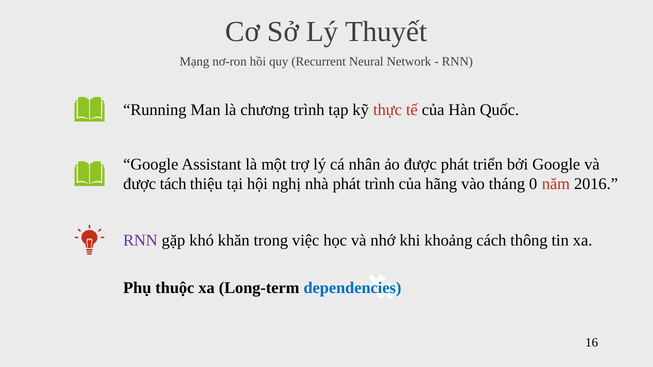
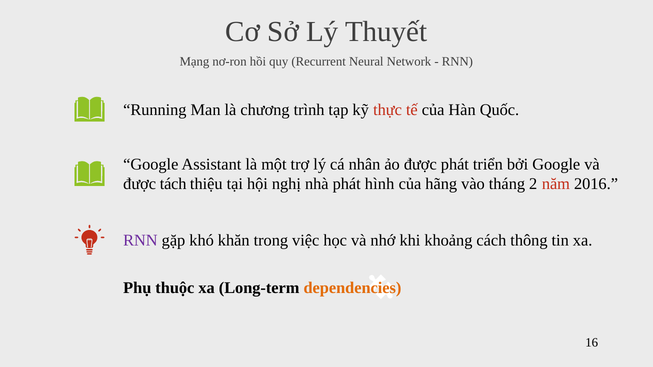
phát trình: trình -> hình (380, 184)
0: 0 -> 2 (533, 184)
dependencies colour: blue -> orange (352, 288)
